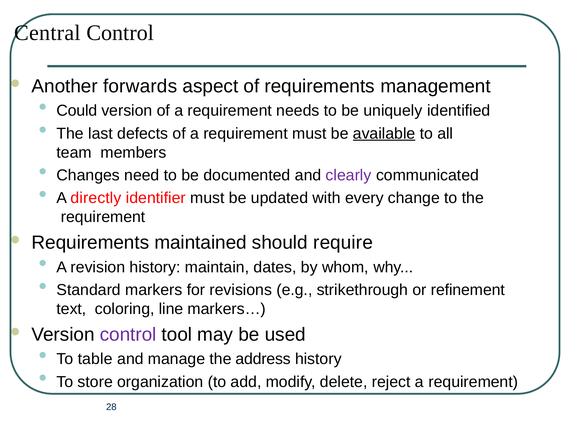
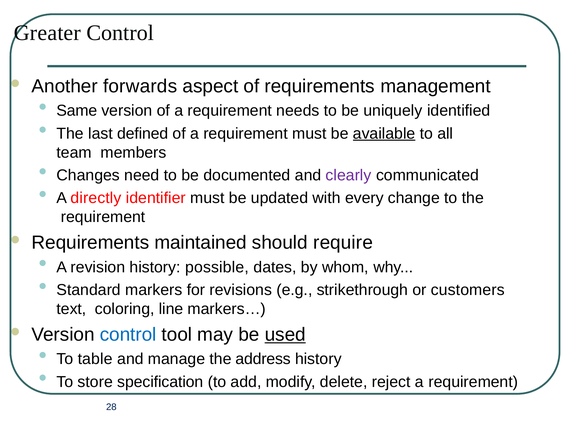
Central: Central -> Greater (47, 33)
Could: Could -> Same (77, 111)
defects: defects -> defined (143, 133)
maintain: maintain -> possible (217, 267)
refinement: refinement -> customers (468, 290)
control colour: purple -> blue (128, 334)
used underline: none -> present (285, 334)
organization: organization -> specification (160, 382)
